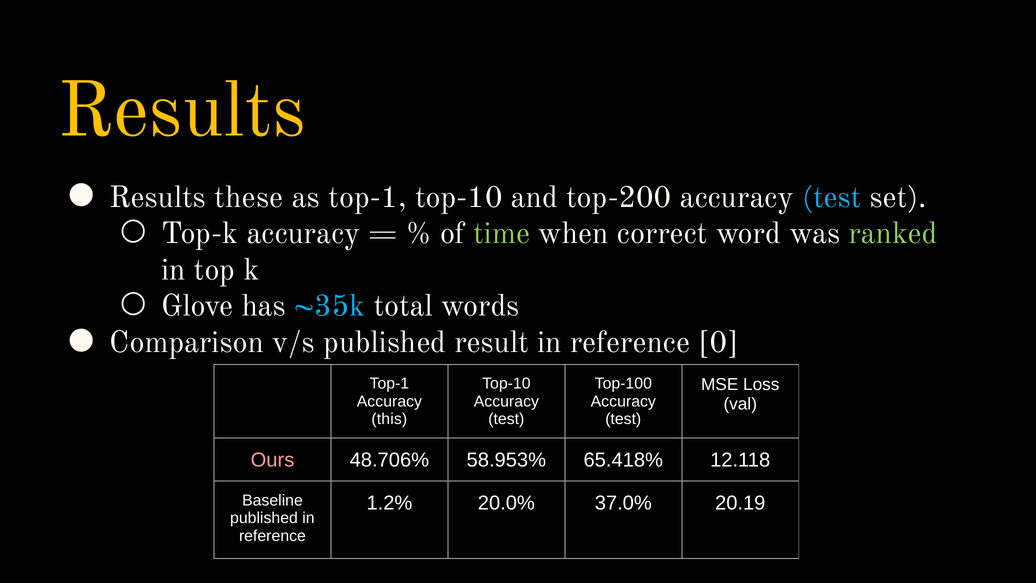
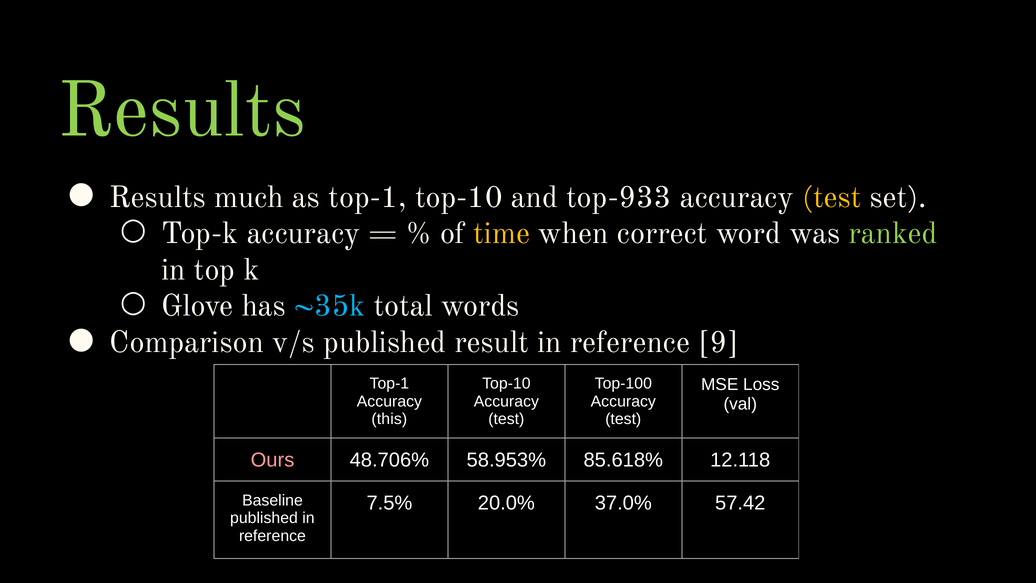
Results colour: yellow -> light green (182, 110)
these: these -> much (249, 197)
top-200: top-200 -> top-933 (619, 197)
test colour: light blue -> yellow (832, 197)
time colour: light green -> yellow (502, 233)
0: 0 -> 9 (719, 342)
65.418%: 65.418% -> 85.618% (623, 460)
1.2%: 1.2% -> 7.5% (389, 503)
20.19: 20.19 -> 57.42 (740, 503)
